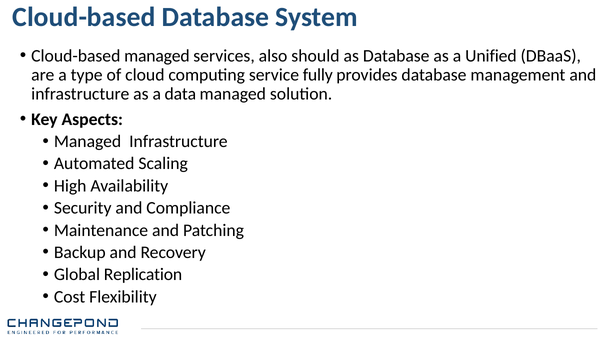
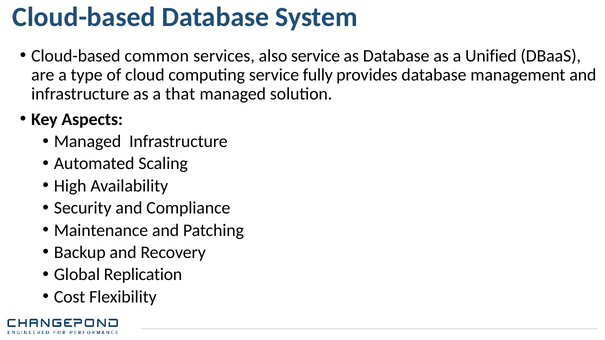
Cloud-based managed: managed -> common (157, 56)
also should: should -> service (316, 56)
data: data -> that (180, 94)
